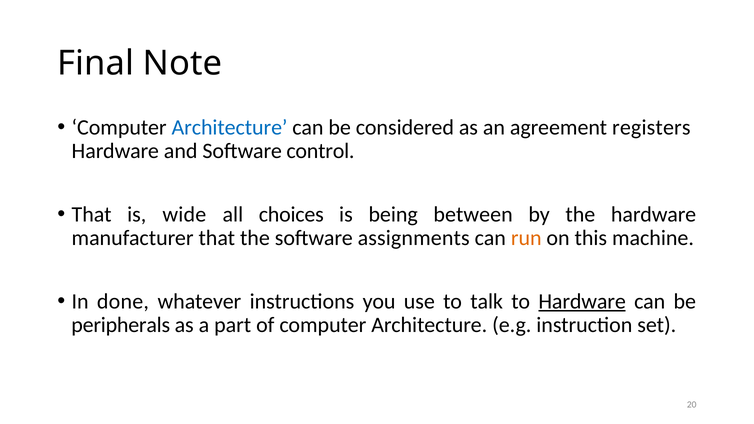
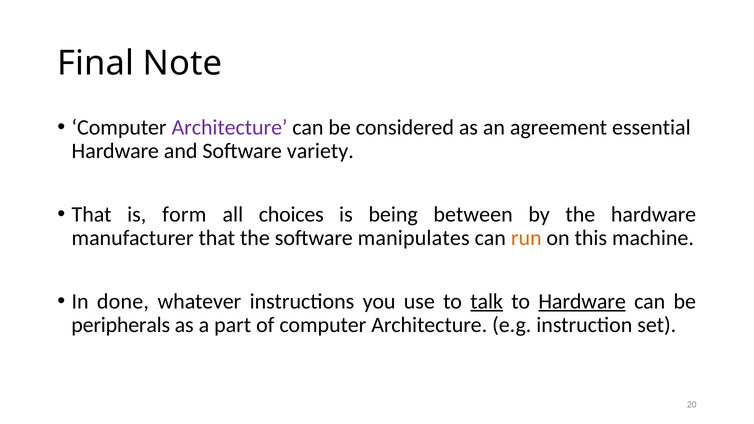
Architecture colour: blue -> purple (230, 127)
registers: registers -> essential (651, 127)
control: control -> variety (320, 151)
wide: wide -> form (184, 214)
assignments: assignments -> manipulates (414, 238)
talk underline: none -> present (487, 301)
